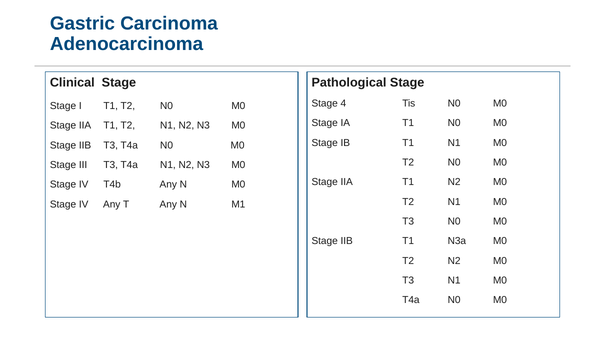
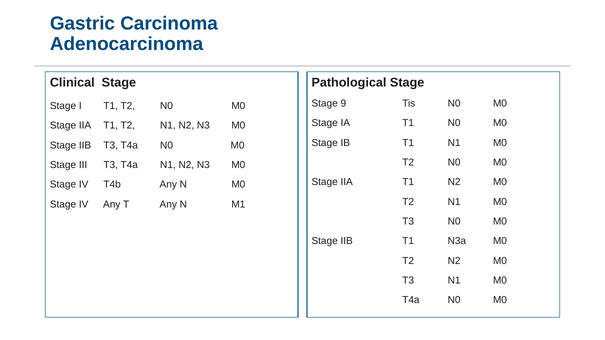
4: 4 -> 9 (343, 104)
